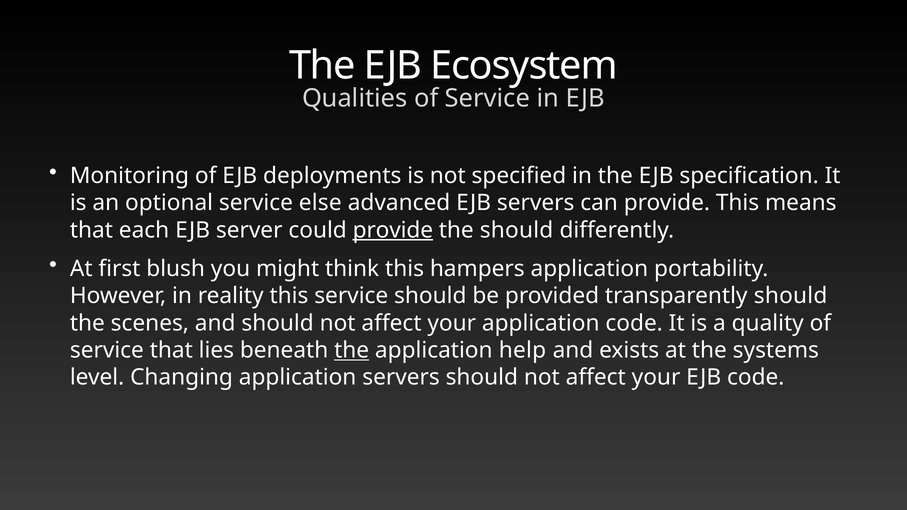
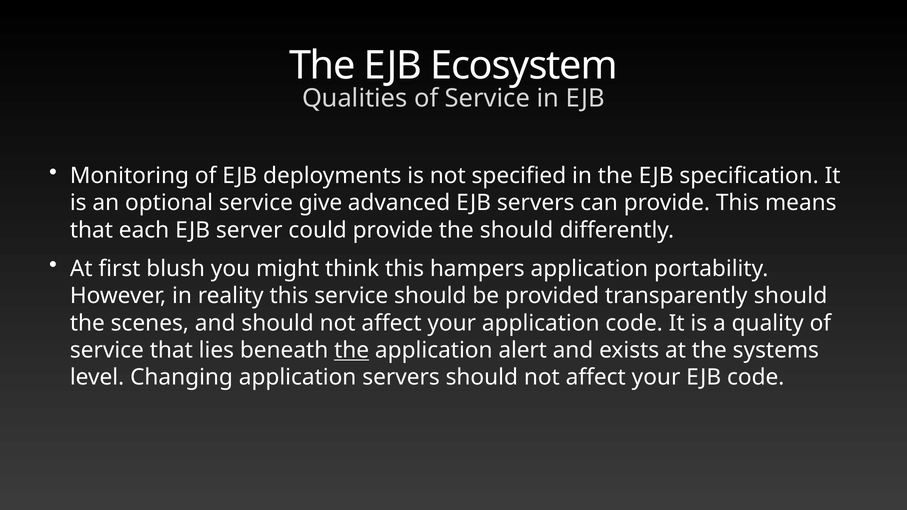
else: else -> give (320, 203)
provide underline: present -> none (393, 230)
help: help -> alert (523, 350)
